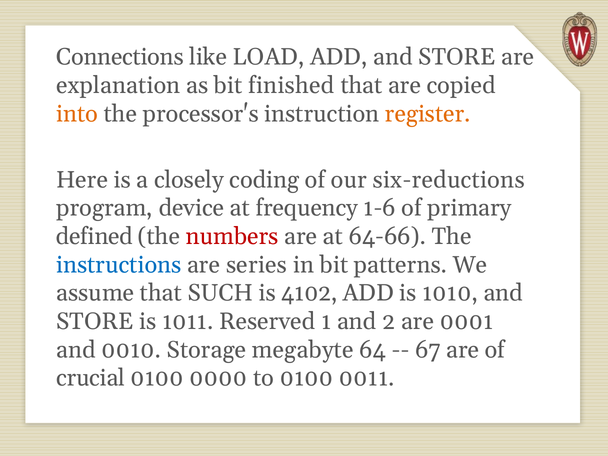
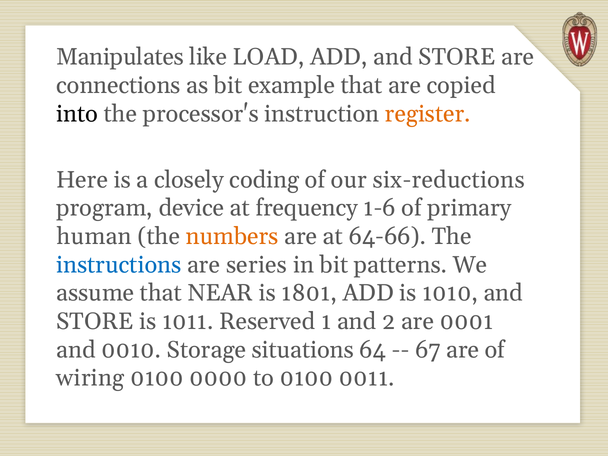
Connections: Connections -> Manipulates (120, 57)
explanation: explanation -> connections (118, 85)
finished: finished -> example (291, 85)
into colour: orange -> black (77, 114)
defined: defined -> human (94, 236)
numbers colour: red -> orange (232, 236)
SUCH: SUCH -> NEAR (220, 293)
4102: 4102 -> 1801 (309, 293)
megabyte: megabyte -> situations (303, 350)
crucial: crucial -> wiring (90, 378)
